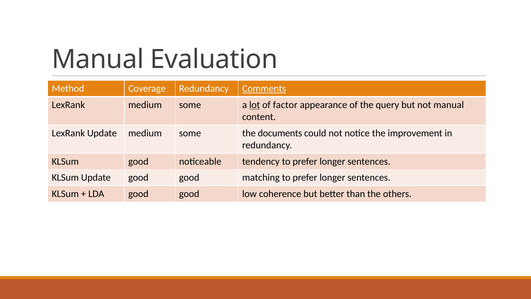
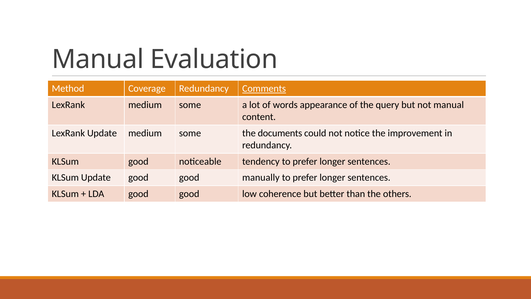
lot underline: present -> none (255, 105)
factor: factor -> words (285, 105)
matching: matching -> manually (261, 178)
